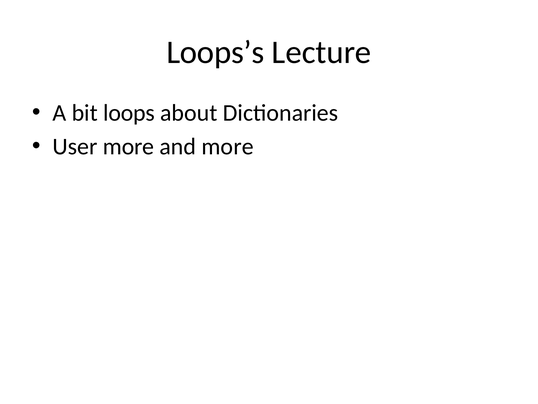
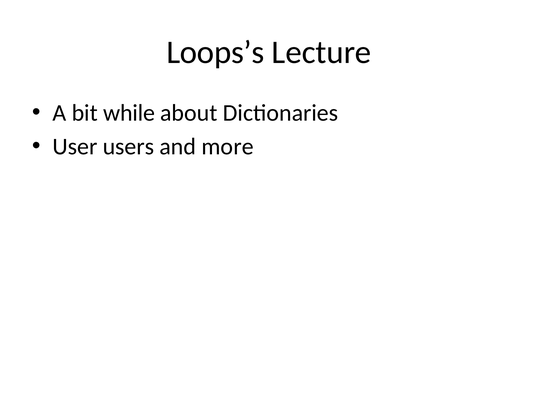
loops: loops -> while (129, 113)
User more: more -> users (128, 146)
